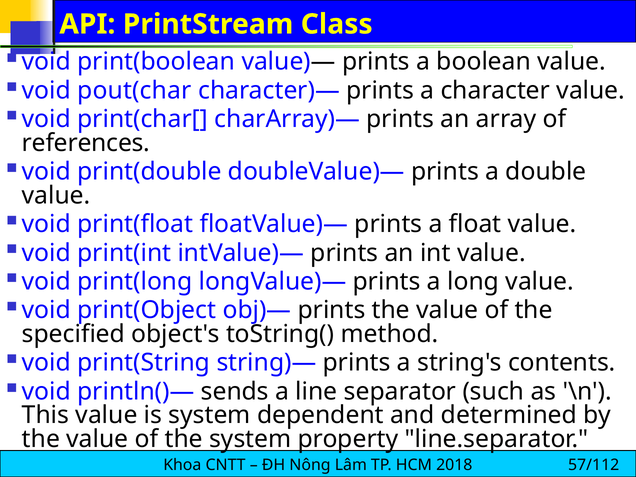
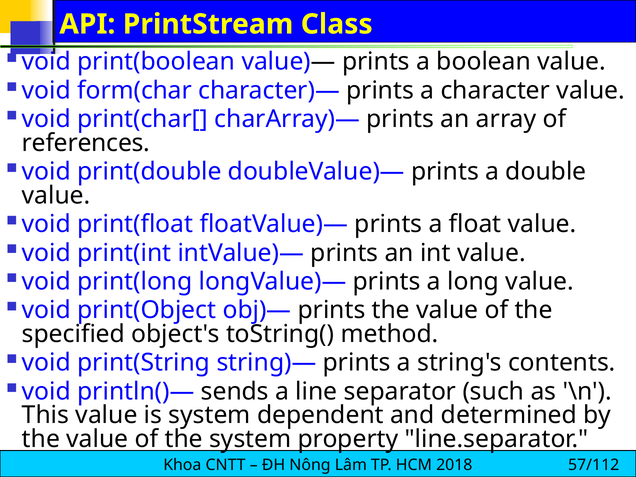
pout(char: pout(char -> form(char (135, 90)
